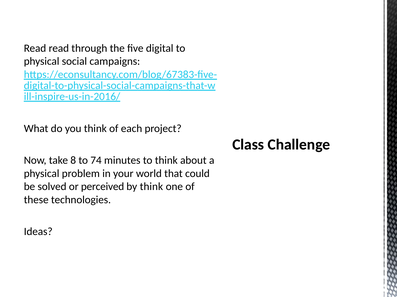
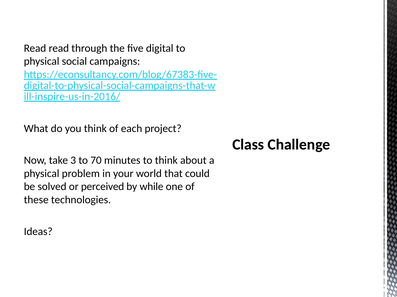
8: 8 -> 3 (73, 161)
74: 74 -> 70 (96, 161)
by think: think -> while (152, 187)
